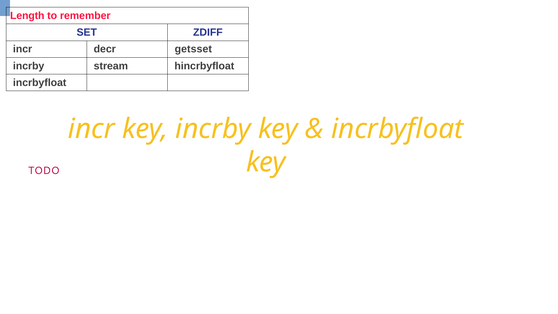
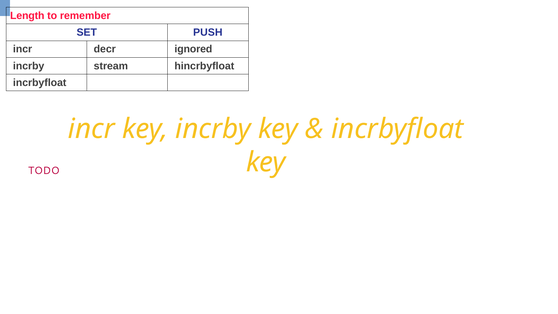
ZDIFF: ZDIFF -> PUSH (208, 32)
getsset: getsset -> ignored (193, 49)
